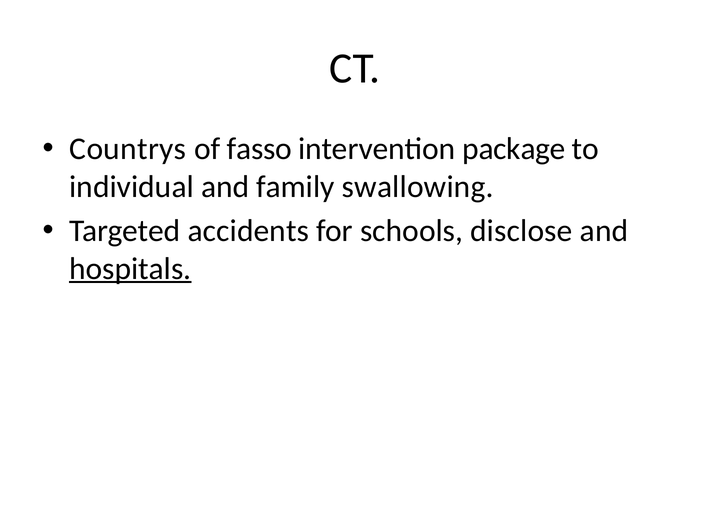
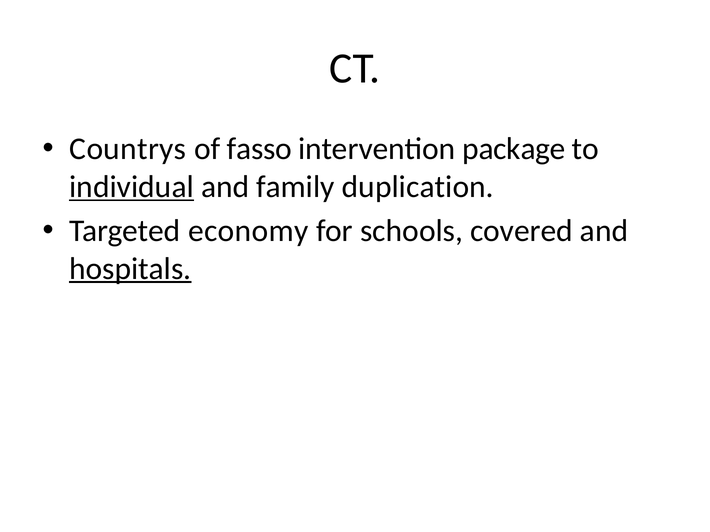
individual underline: none -> present (132, 187)
swallowing: swallowing -> duplication (418, 187)
accidents: accidents -> economy (248, 231)
disclose: disclose -> covered (522, 231)
